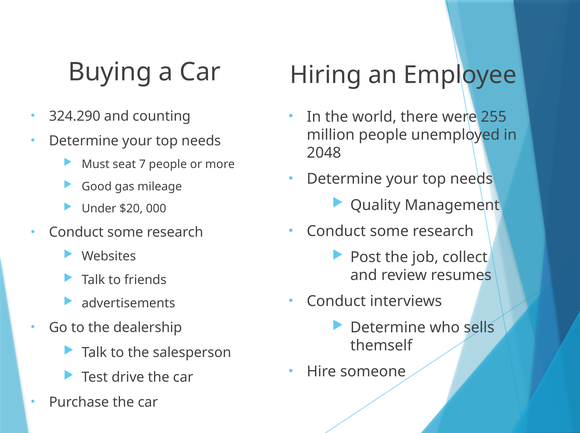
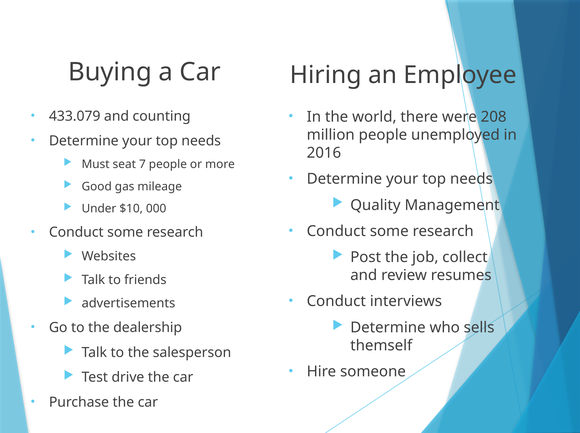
324.290: 324.290 -> 433.079 (75, 116)
255: 255 -> 208 (494, 117)
2048: 2048 -> 2016 (324, 153)
$20: $20 -> $10 (131, 209)
